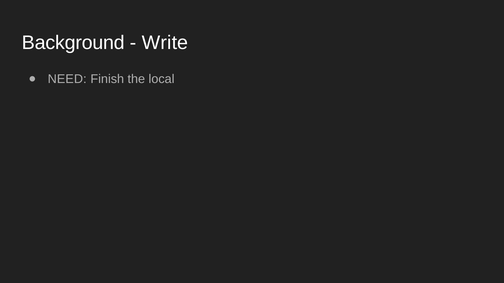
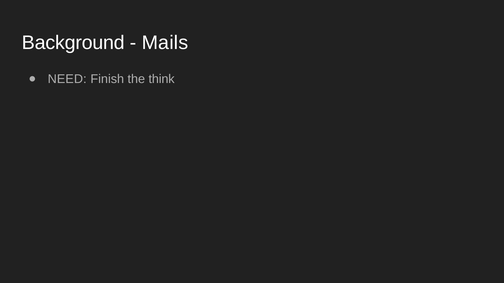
Write: Write -> Mails (165, 43)
local: local -> think (162, 79)
